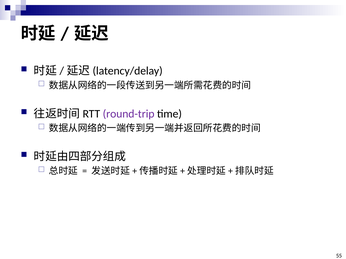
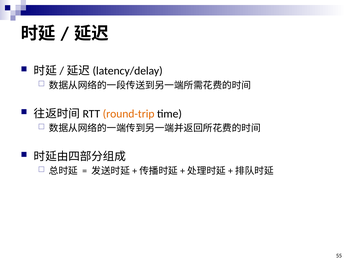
round-trip colour: purple -> orange (129, 114)
